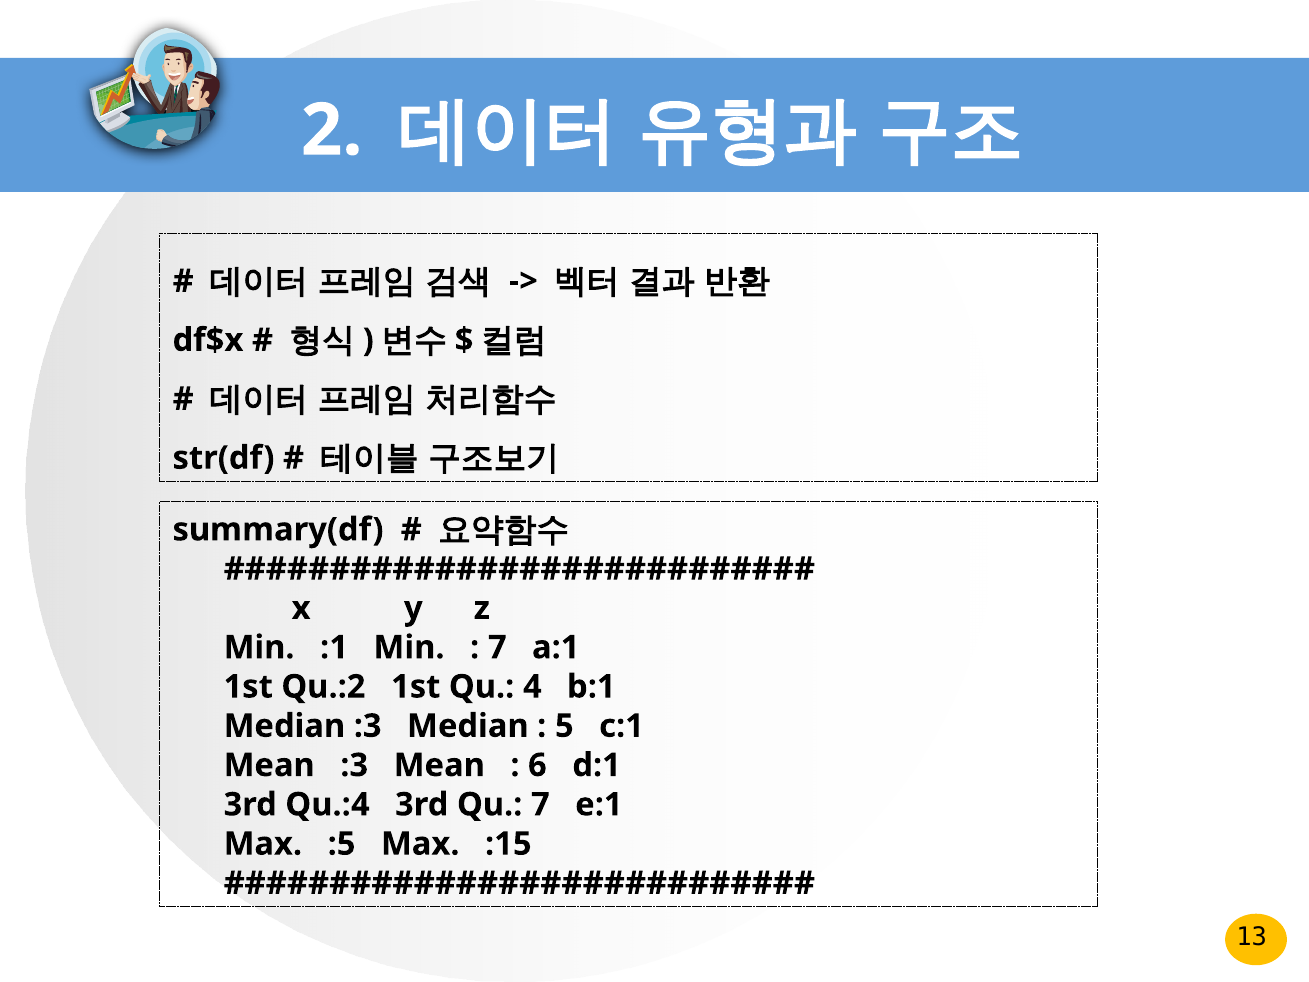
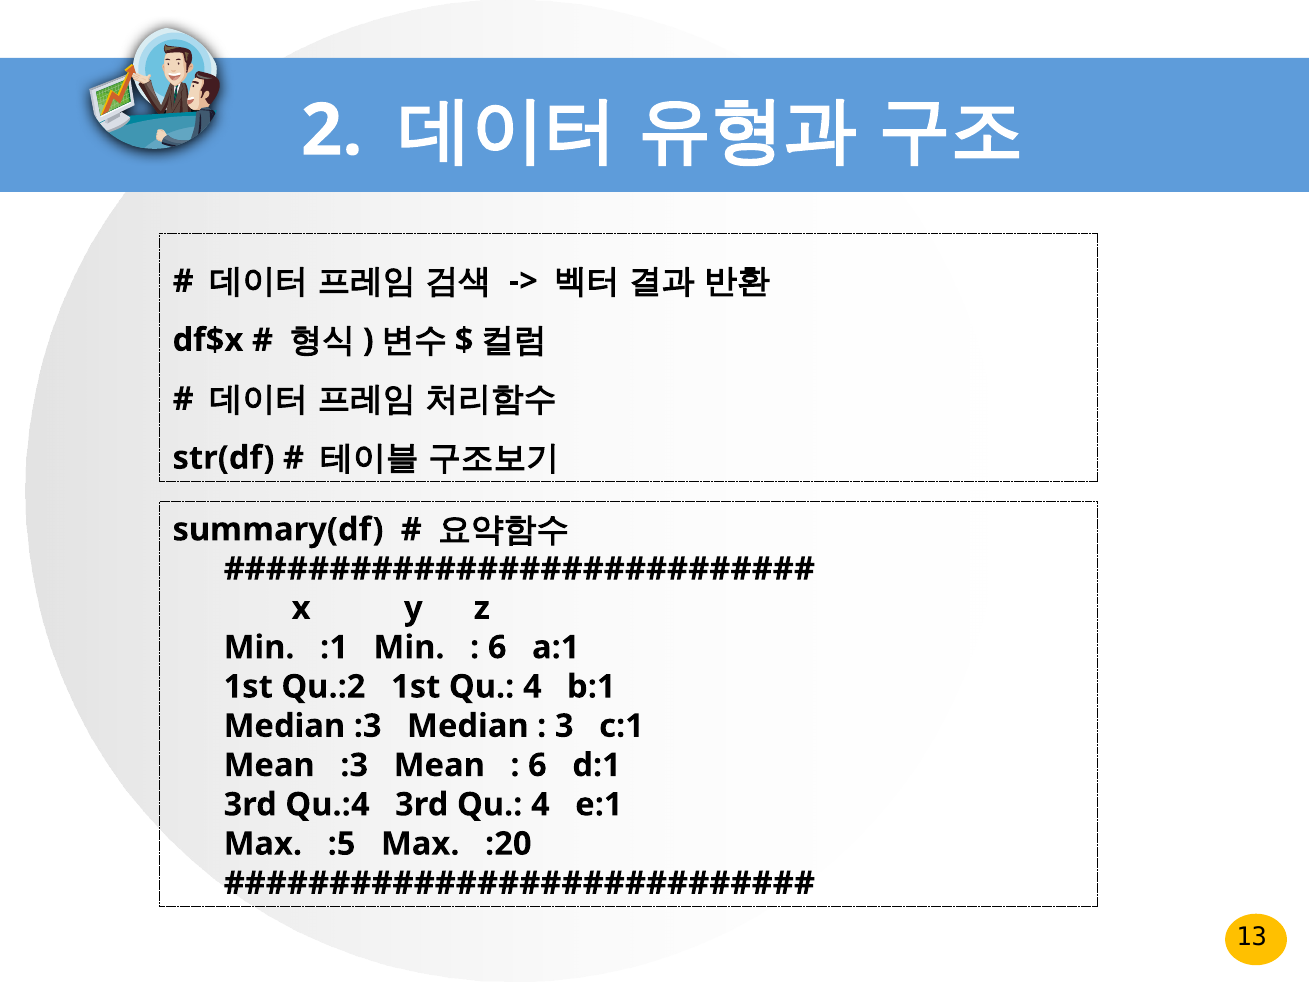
7: 7 -> 6 (497, 647)
5: 5 -> 3 (564, 726)
3rd Qu 7: 7 -> 4 (540, 804)
:15: :15 -> :20 (508, 844)
